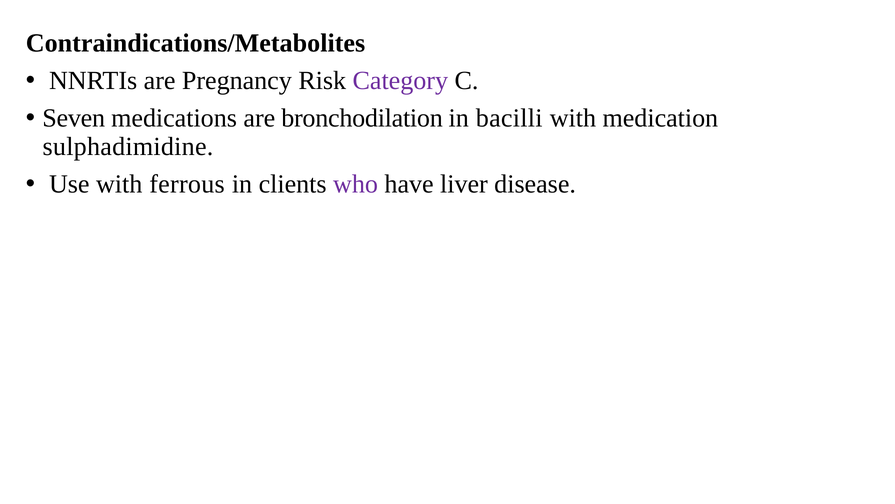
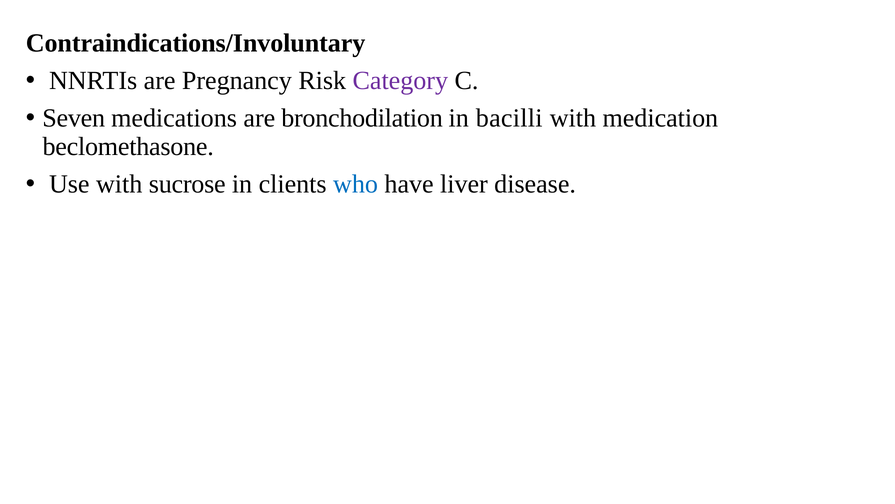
Contraindications/Metabolites: Contraindications/Metabolites -> Contraindications/Involuntary (196, 43)
sulphadimidine: sulphadimidine -> beclomethasone (128, 146)
ferrous: ferrous -> sucrose (187, 184)
who colour: purple -> blue (356, 184)
